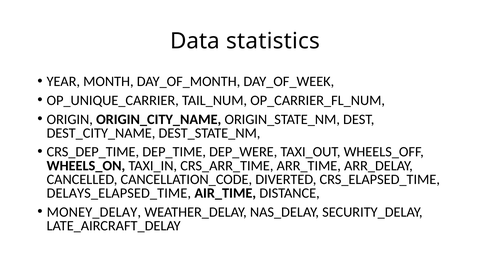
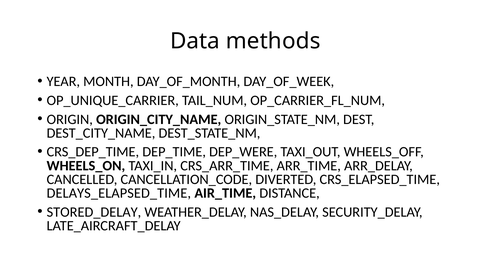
statistics: statistics -> methods (273, 41)
MONEY_DELAY: MONEY_DELAY -> STORED_DELAY (94, 212)
